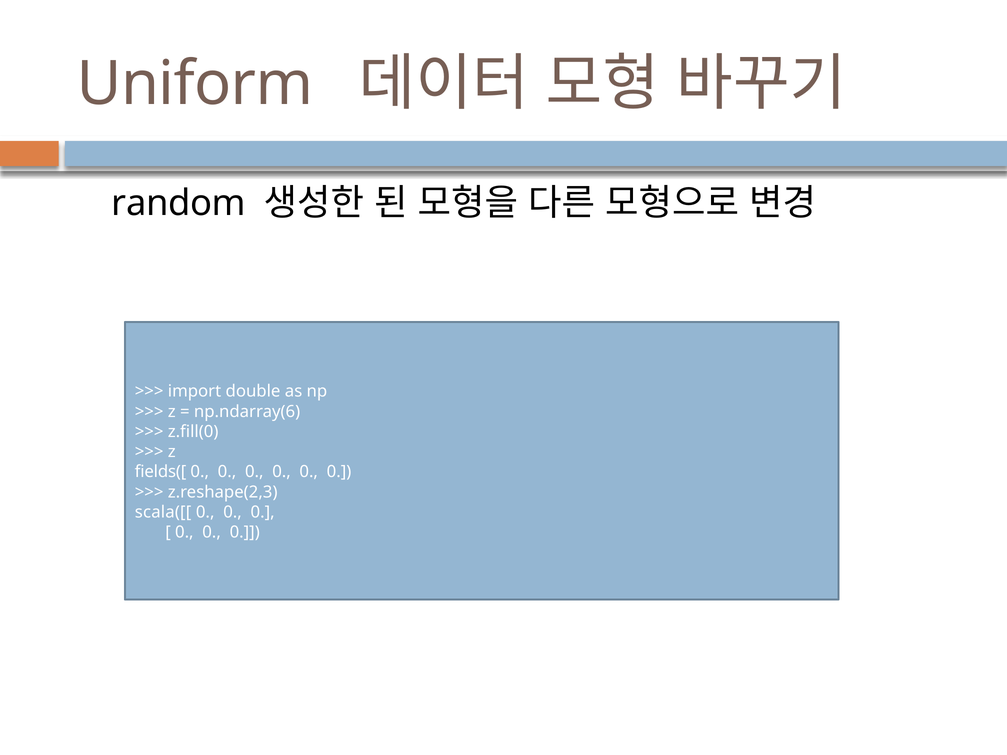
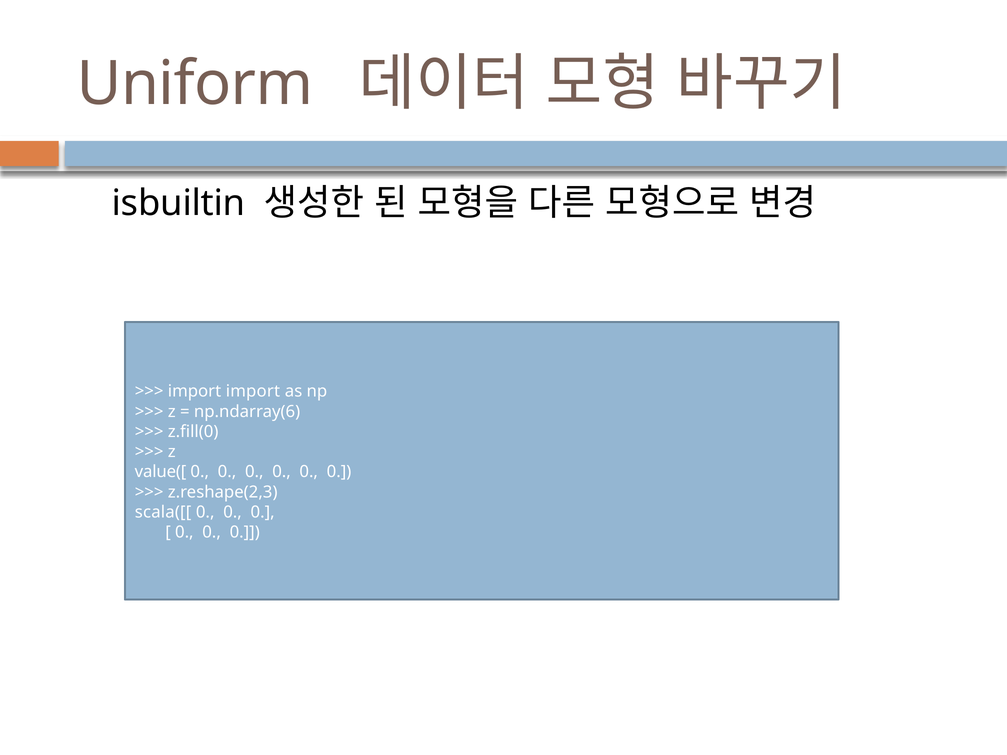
random: random -> isbuiltin (179, 203)
import double: double -> import (253, 392)
fields([: fields([ -> value([ (160, 472)
